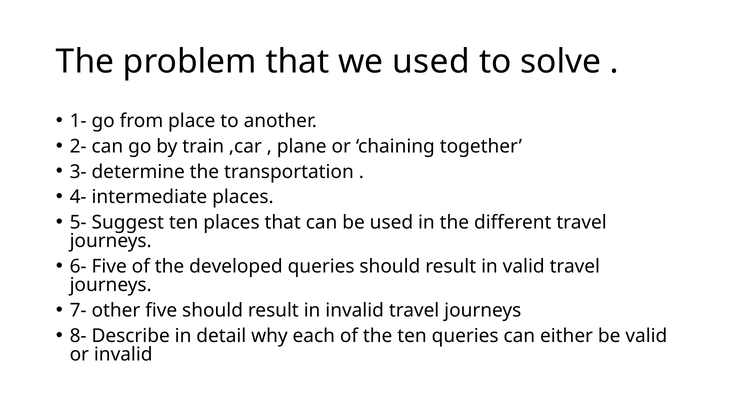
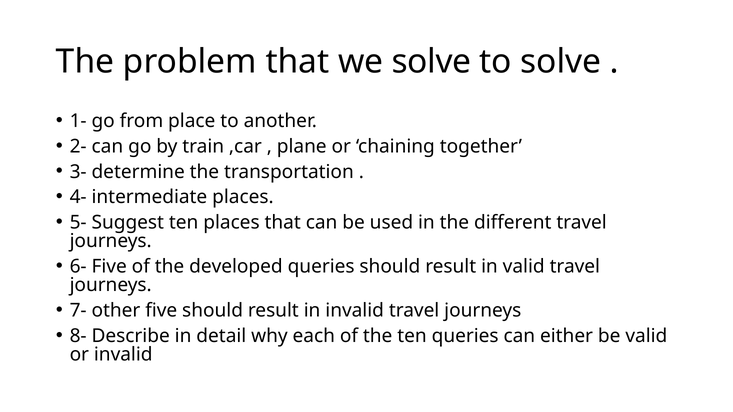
we used: used -> solve (431, 62)
